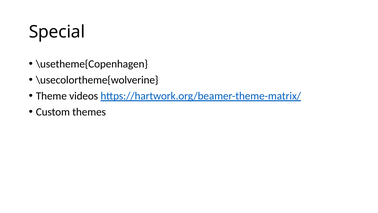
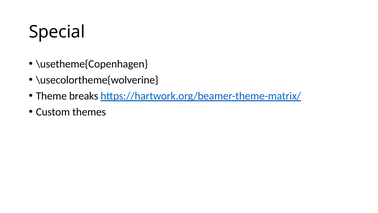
videos: videos -> breaks (84, 96)
